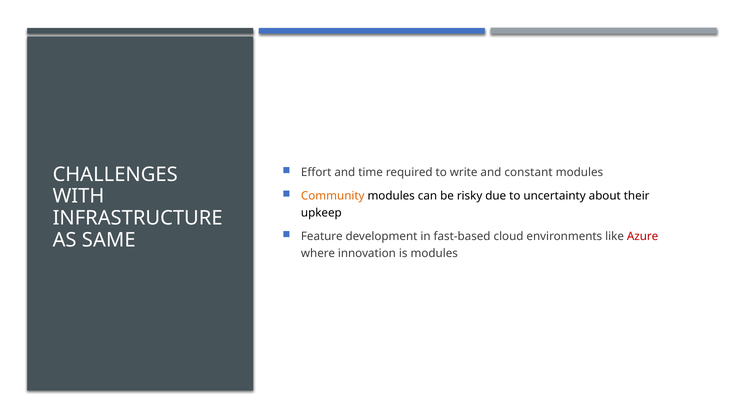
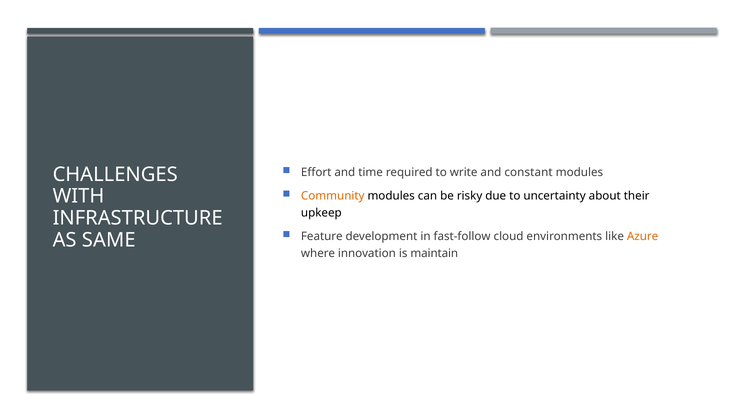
fast-based: fast-based -> fast-follow (462, 236)
Azure colour: red -> orange (643, 236)
is modules: modules -> maintain (434, 253)
